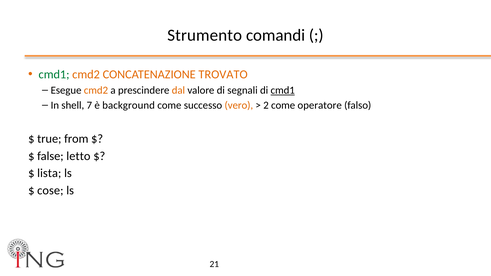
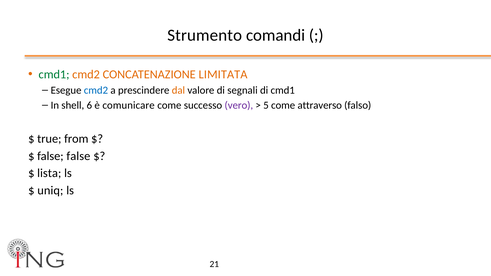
TROVATO: TROVATO -> LIMITATA (223, 75)
cmd2 colour: orange -> blue (96, 90)
cmd1 underline: present -> none (283, 90)
7: 7 -> 6 (89, 105)
background: background -> comunicare (129, 105)
vero colour: orange -> purple (239, 105)
2: 2 -> 5 (266, 105)
operatore: operatore -> attraverso (320, 105)
false letto: letto -> false (78, 156)
cose: cose -> uniq (50, 190)
